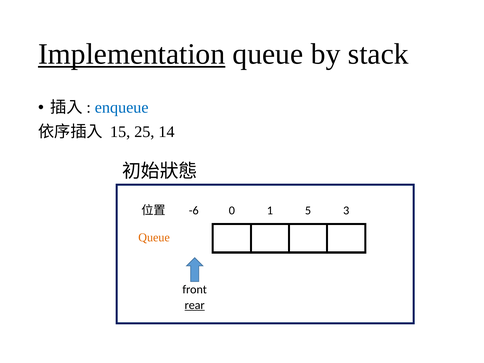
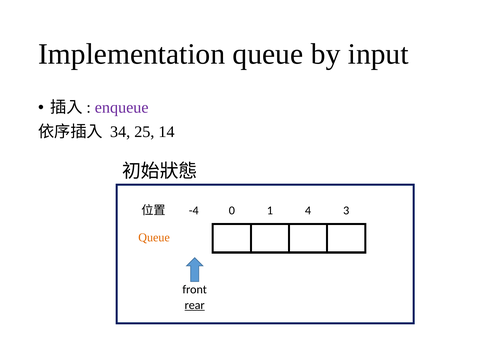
Implementation underline: present -> none (132, 54)
stack: stack -> input (378, 54)
enqueue colour: blue -> purple (122, 108)
15: 15 -> 34 (120, 132)
-6: -6 -> -4 (194, 211)
5: 5 -> 4 (308, 211)
